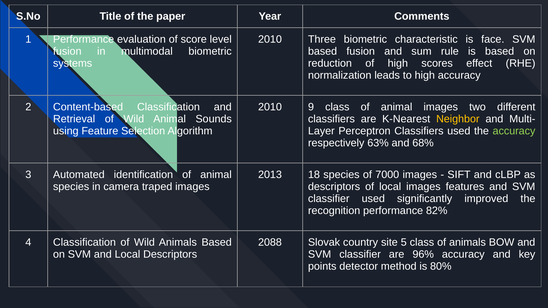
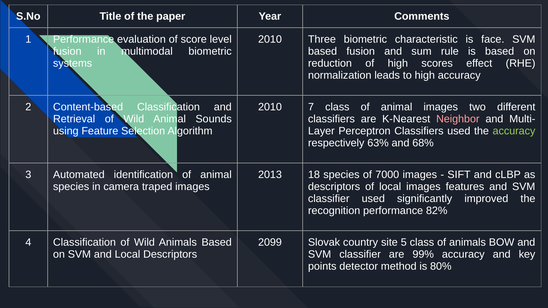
9: 9 -> 7 (311, 107)
Neighbor colour: yellow -> pink (458, 119)
2088: 2088 -> 2099 (270, 243)
96%: 96% -> 99% (423, 255)
